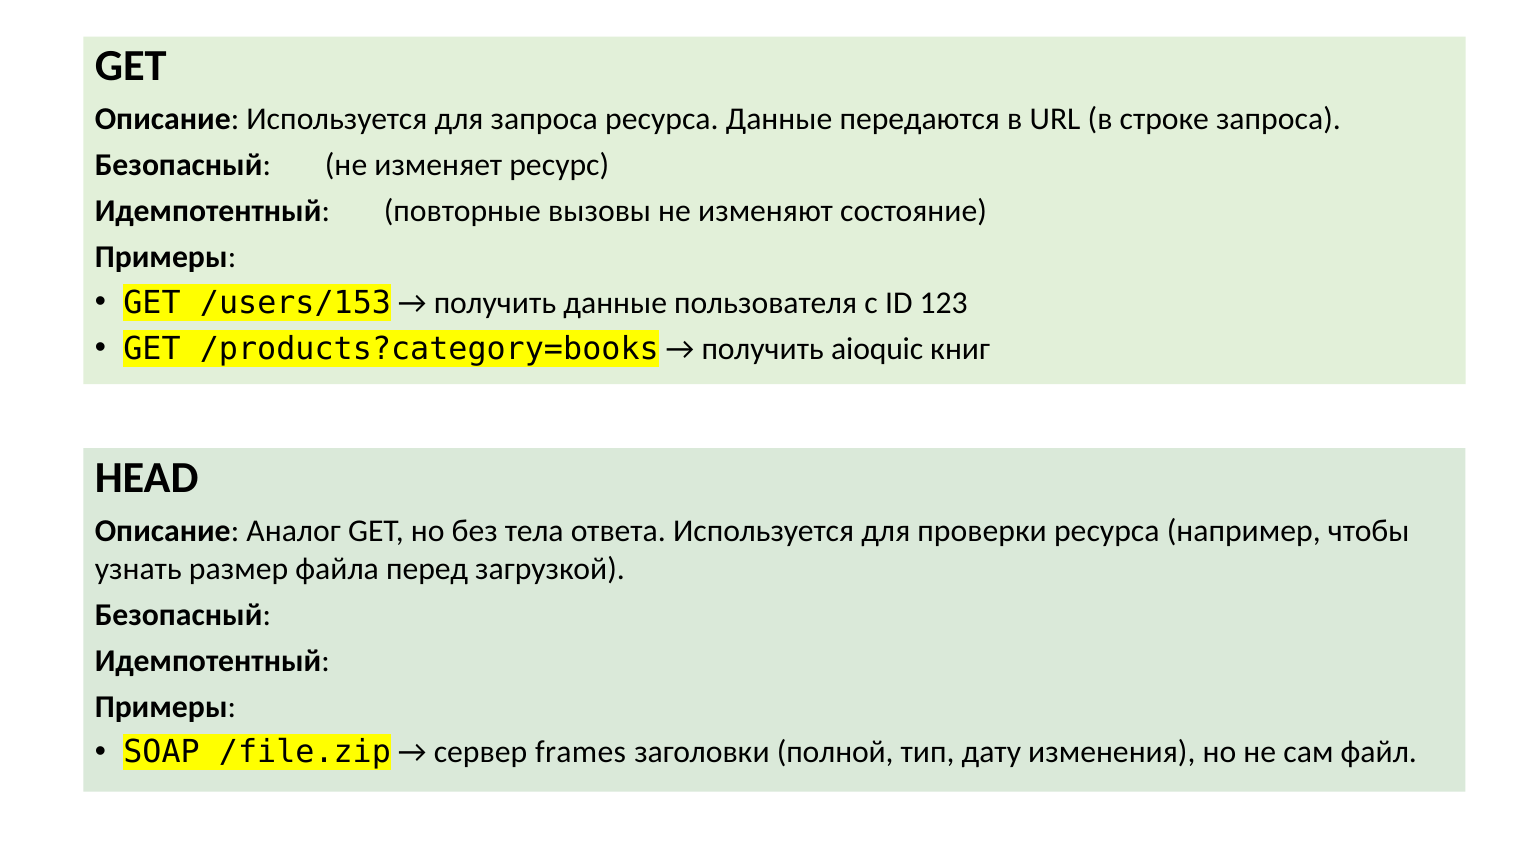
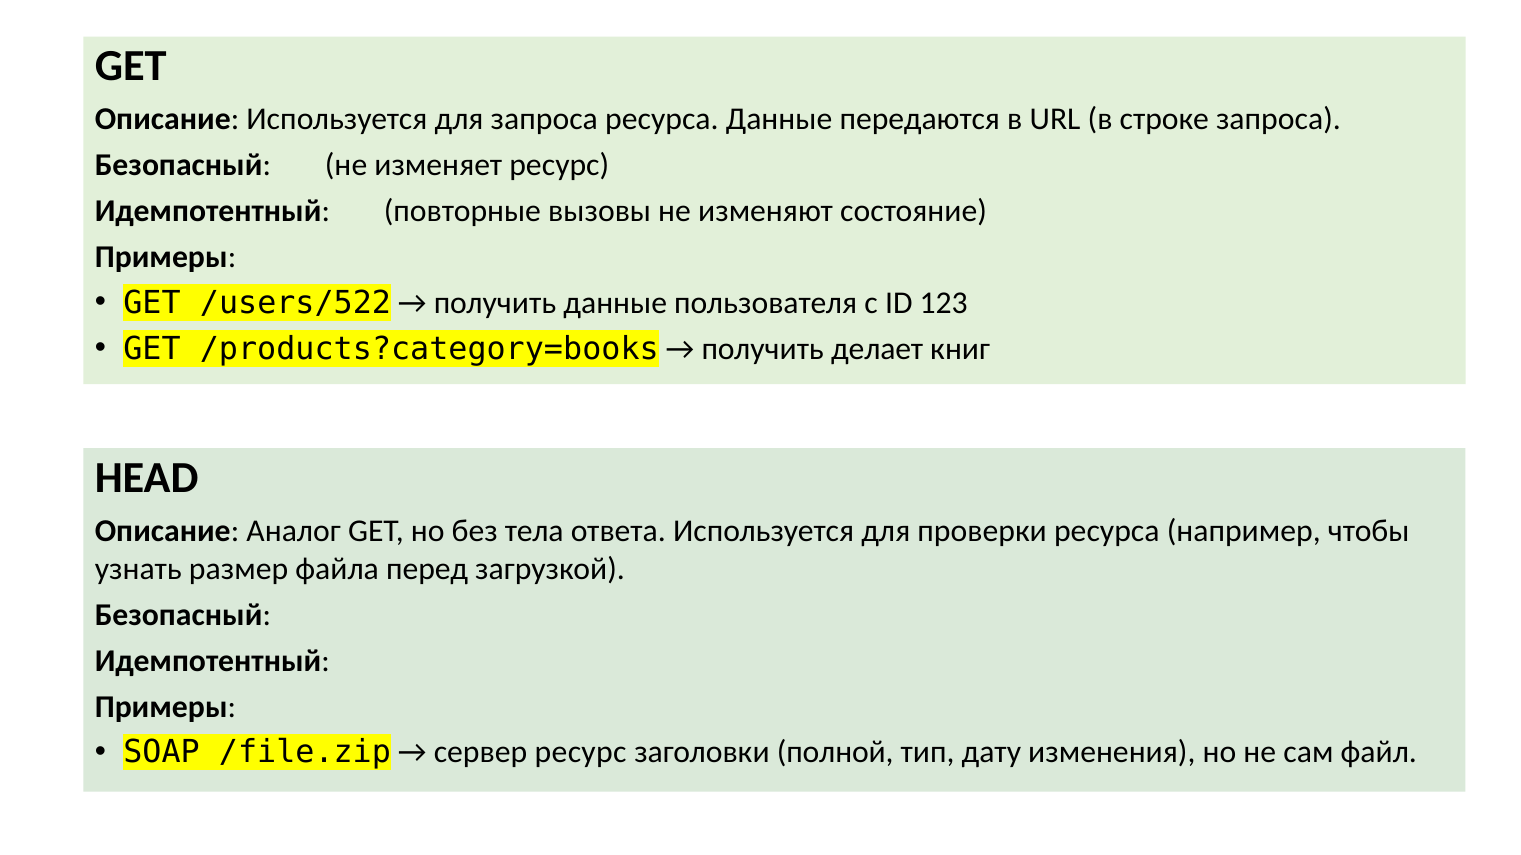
/users/153: /users/153 -> /users/522 (295, 303)
aioquic: aioquic -> делает (877, 349)
сервер frames: frames -> ресурс (581, 753)
